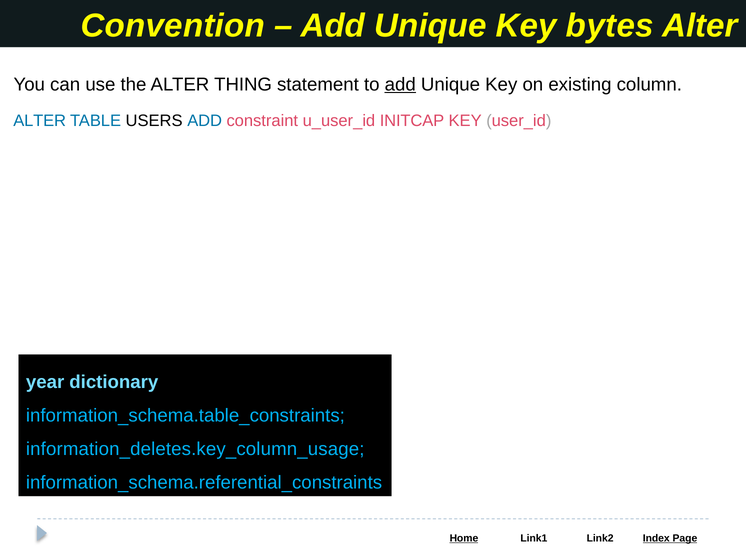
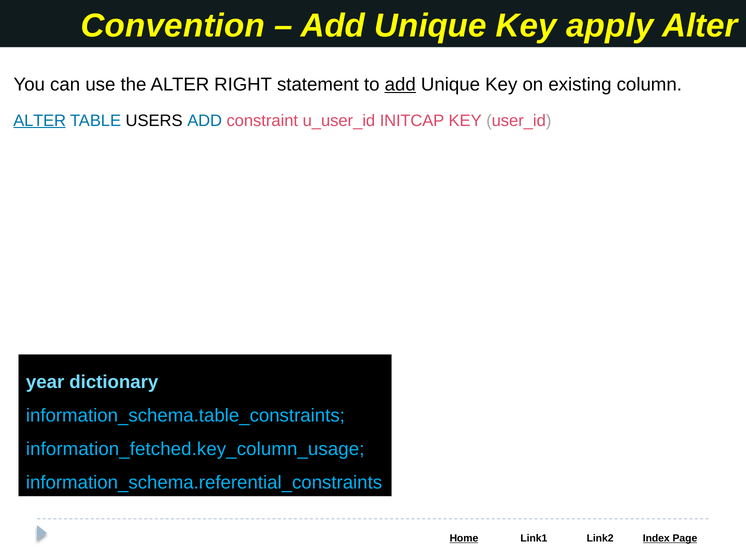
bytes: bytes -> apply (610, 26)
THING: THING -> RIGHT (243, 85)
ALTER underline: none -> present (40, 120)
information_deletes.key_column_usage: information_deletes.key_column_usage -> information_fetched.key_column_usage (195, 449)
